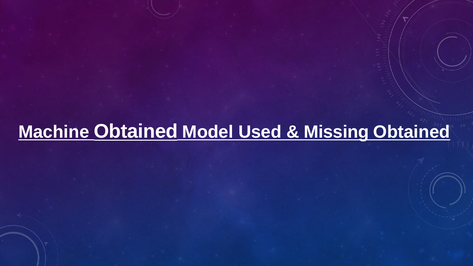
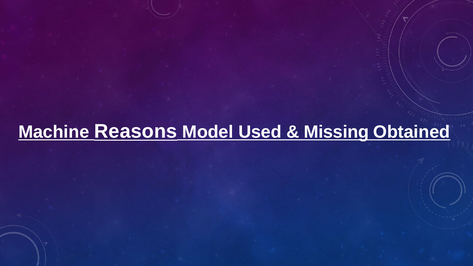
Machine Obtained: Obtained -> Reasons (136, 131)
